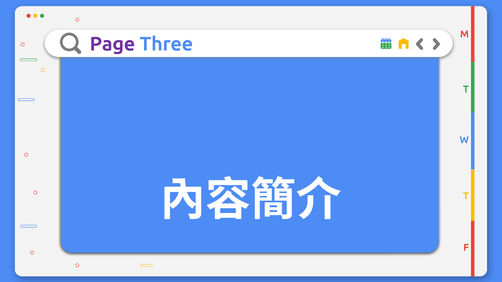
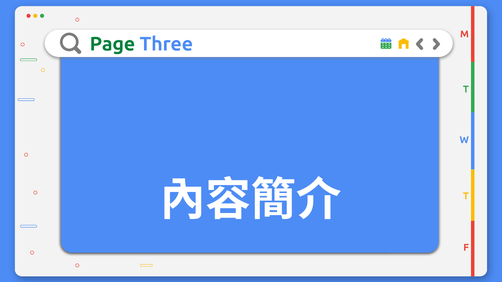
Page colour: purple -> green (112, 44)
